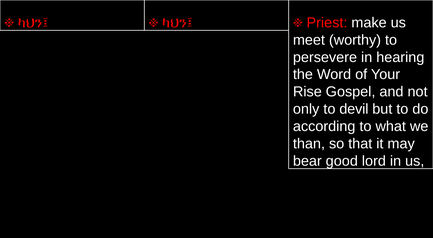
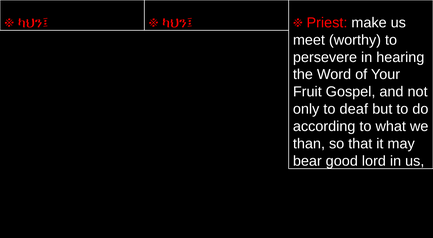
Rise: Rise -> Fruit (307, 92)
devil: devil -> deaf (354, 109)
